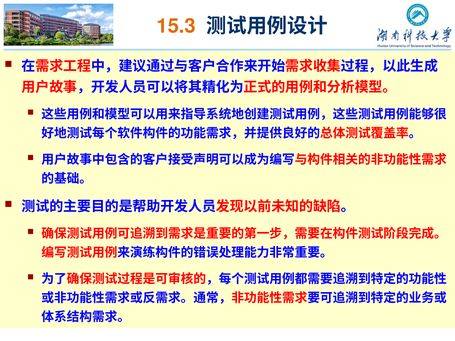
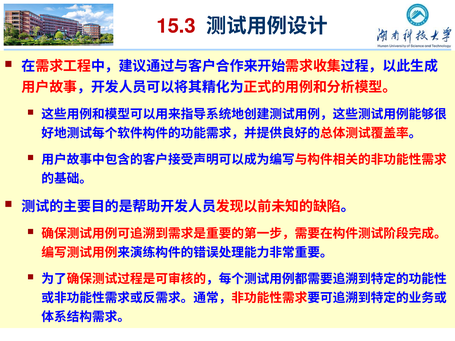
15.3 colour: orange -> red (176, 26)
